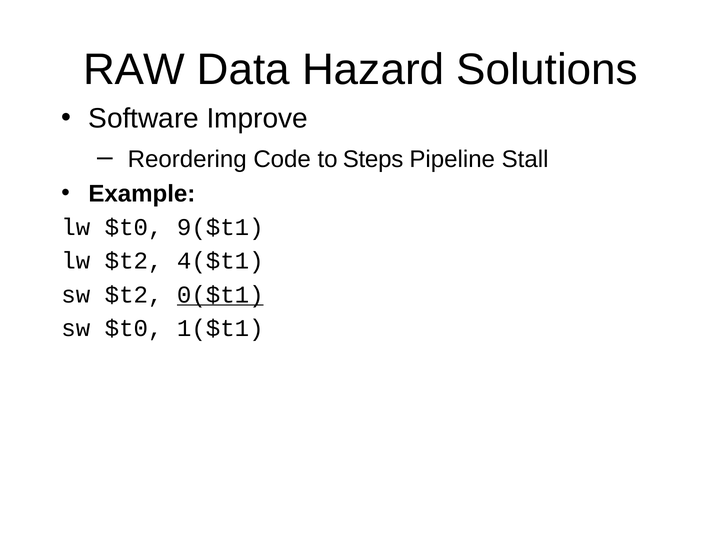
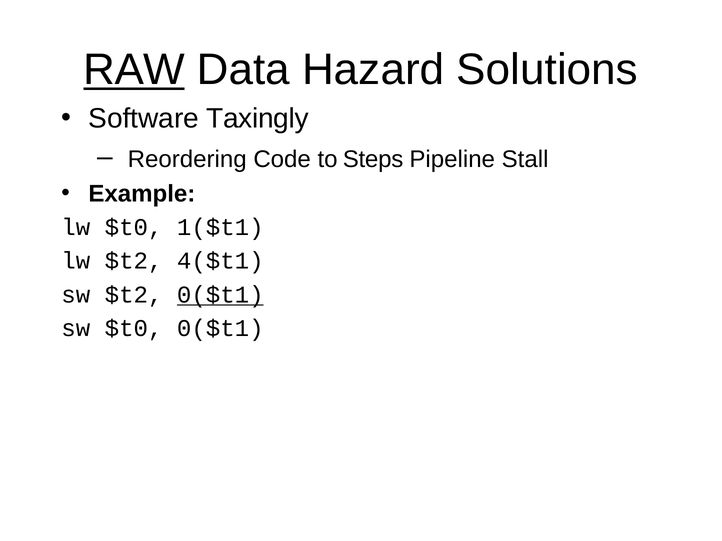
RAW underline: none -> present (134, 70)
Improve: Improve -> Taxingly (257, 119)
9($t1: 9($t1 -> 1($t1 (220, 228)
$t0 1($t1: 1($t1 -> 0($t1 (220, 329)
